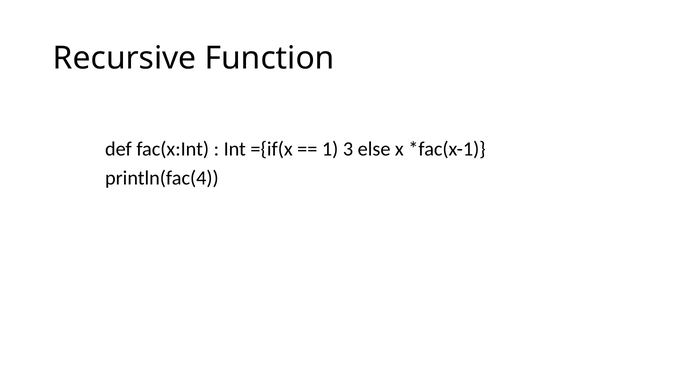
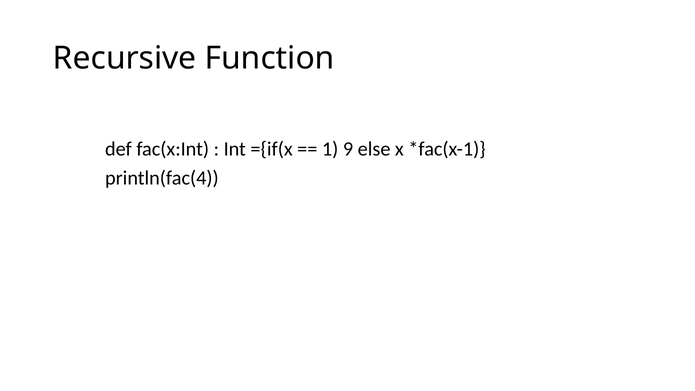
3: 3 -> 9 (348, 149)
